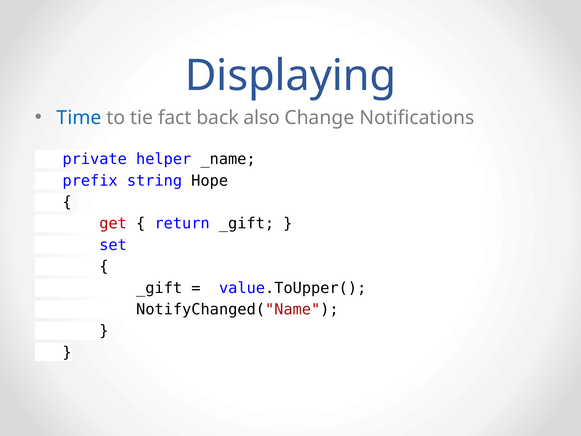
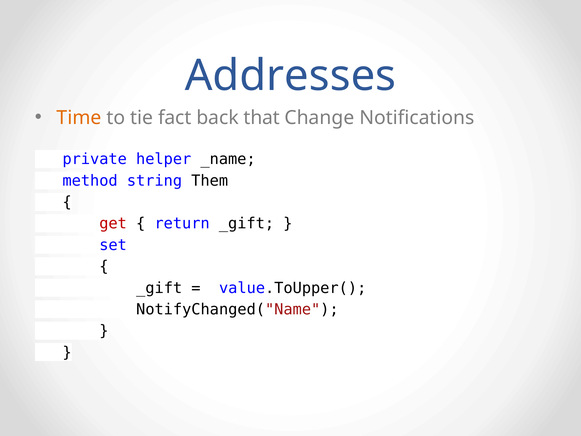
Displaying: Displaying -> Addresses (290, 76)
Time colour: blue -> orange (79, 118)
also: also -> that (262, 118)
prefix: prefix -> method (90, 181)
Hope: Hope -> Them (210, 181)
